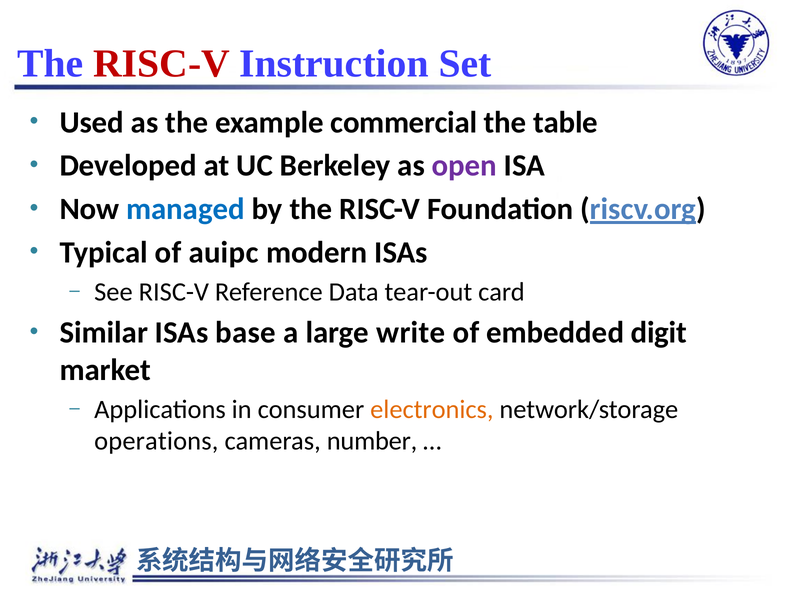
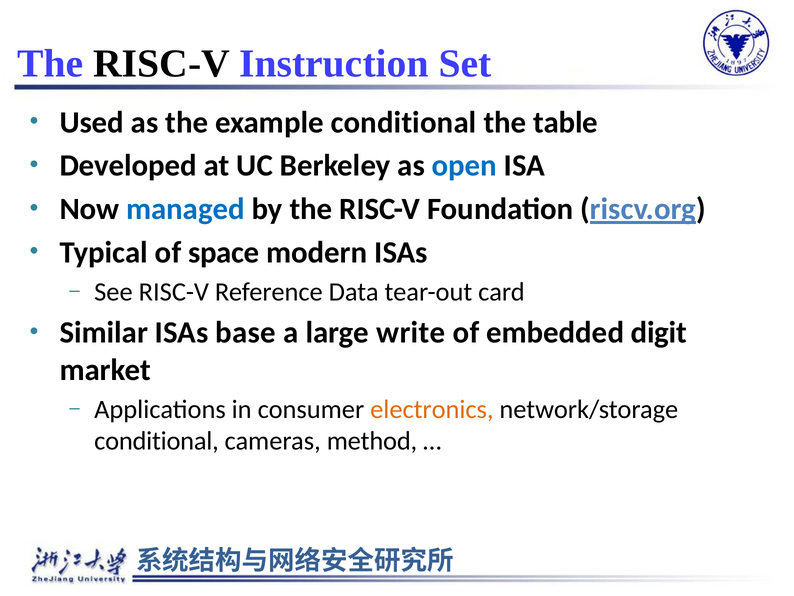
RISC-V colour: red -> black (162, 63)
example commercial: commercial -> conditional (404, 122)
open colour: purple -> blue (464, 166)
auipc: auipc -> space (224, 252)
operations: operations -> conditional (157, 441)
number: number -> method (372, 441)
